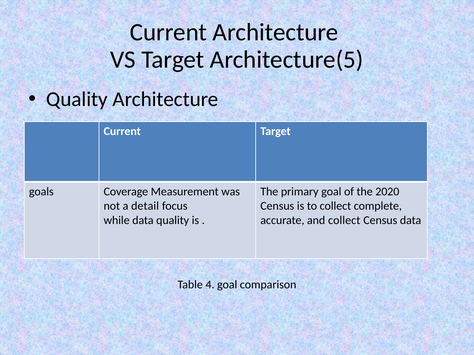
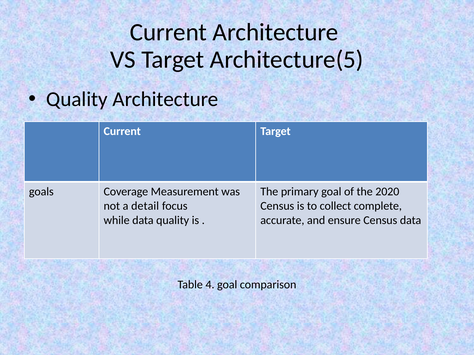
and collect: collect -> ensure (344, 221)
